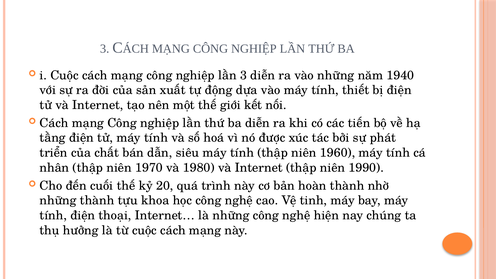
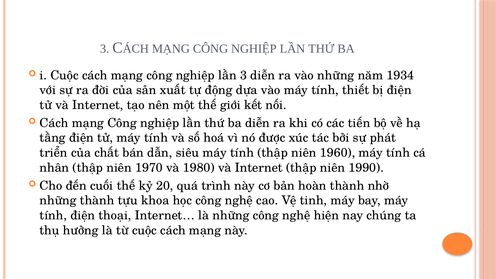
1940: 1940 -> 1934 (400, 75)
